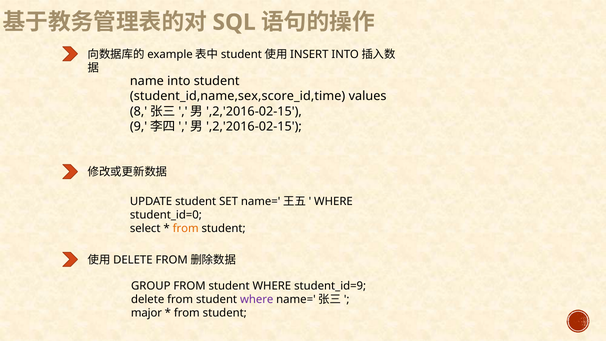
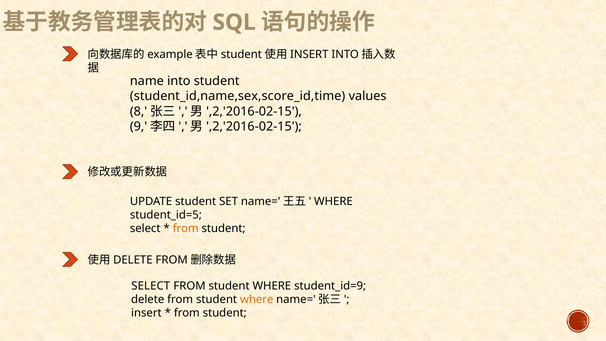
student_id=0: student_id=0 -> student_id=5 (166, 215)
GROUP: GROUP -> SELECT (151, 286)
where colour: purple -> orange (257, 299)
major: major -> insert (146, 313)
